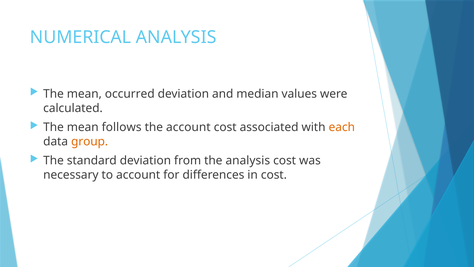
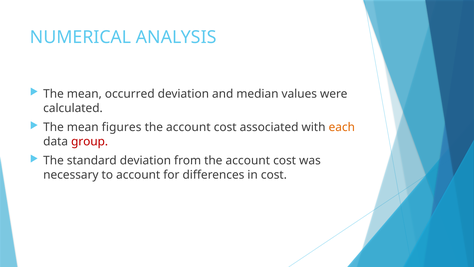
follows: follows -> figures (122, 127)
group colour: orange -> red (90, 141)
from the analysis: analysis -> account (248, 160)
